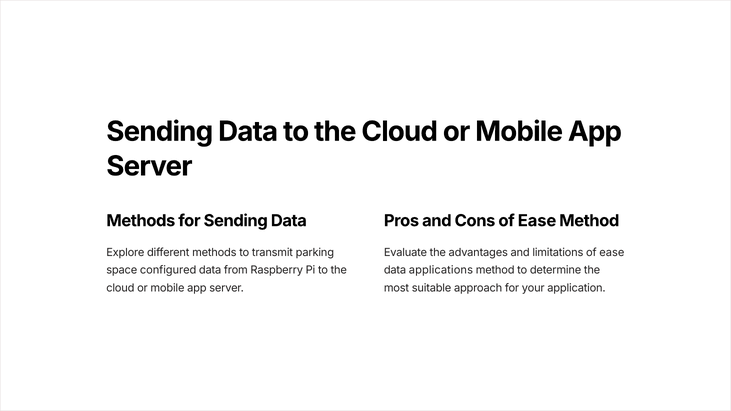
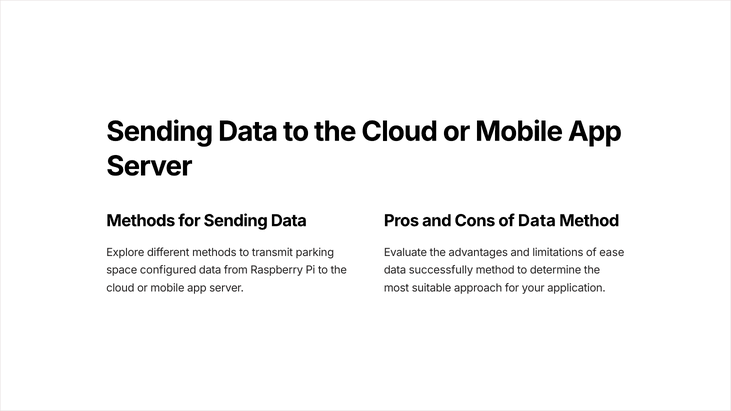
Cons of Ease: Ease -> Data (537, 221)
applications: applications -> successfully (441, 270)
